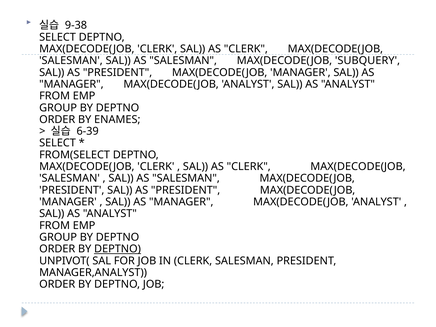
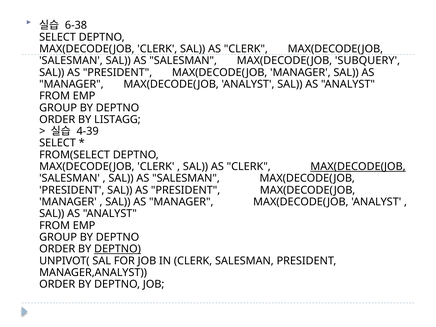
9-38: 9-38 -> 6-38 (76, 25)
ENAMES: ENAMES -> LISTAGG (117, 120)
6-39: 6-39 -> 4-39 (88, 131)
MAX(DECODE(JOB underline: none -> present (358, 167)
